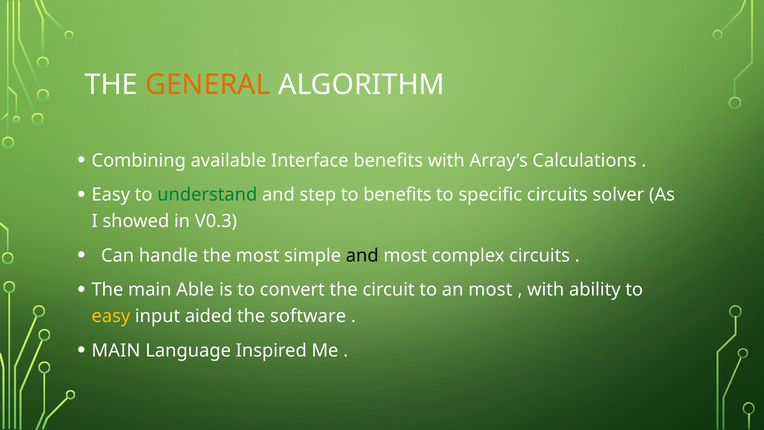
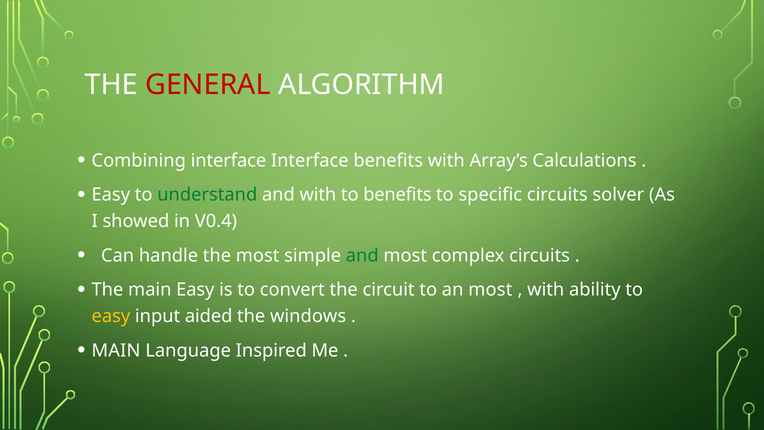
GENERAL colour: orange -> red (208, 85)
Combining available: available -> interface (228, 160)
and step: step -> with (318, 195)
V0.3: V0.3 -> V0.4 (216, 221)
and colour: black -> green (362, 255)
main Able: Able -> Easy (195, 290)
software: software -> windows (308, 316)
